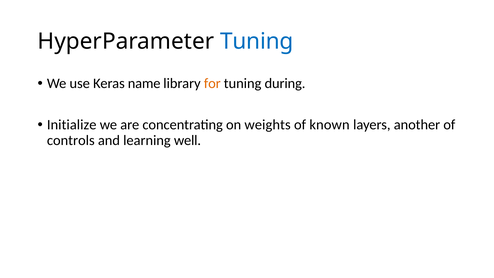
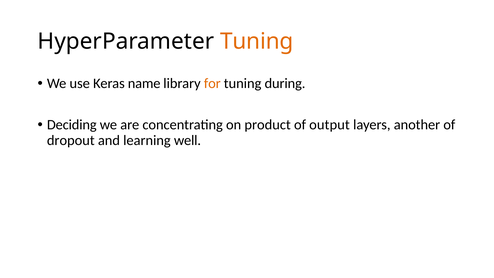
Tuning colour: blue -> orange (257, 41)
Initialize: Initialize -> Deciding (72, 125)
weights: weights -> product (268, 125)
known: known -> output (330, 125)
controls: controls -> dropout (71, 140)
